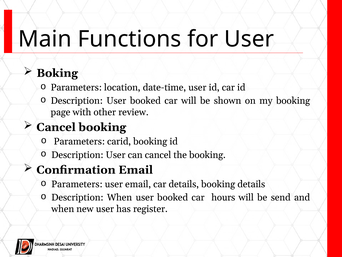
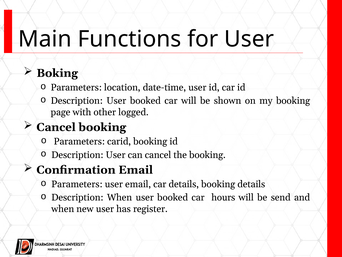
review: review -> logged (133, 112)
